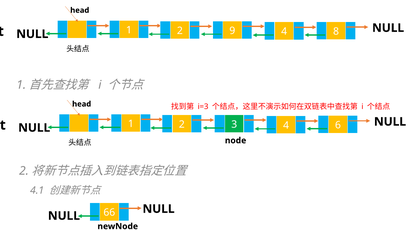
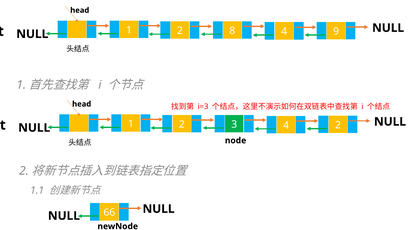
9: 9 -> 8 (232, 31)
8: 8 -> 9 (336, 31)
4 6: 6 -> 2 (338, 125)
4.1: 4.1 -> 1.1 (37, 190)
